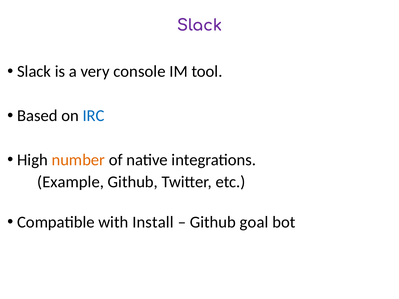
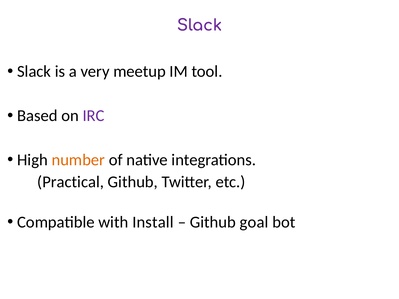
console: console -> meetup (140, 72)
IRC colour: blue -> purple (94, 116)
Example: Example -> Practical (71, 182)
